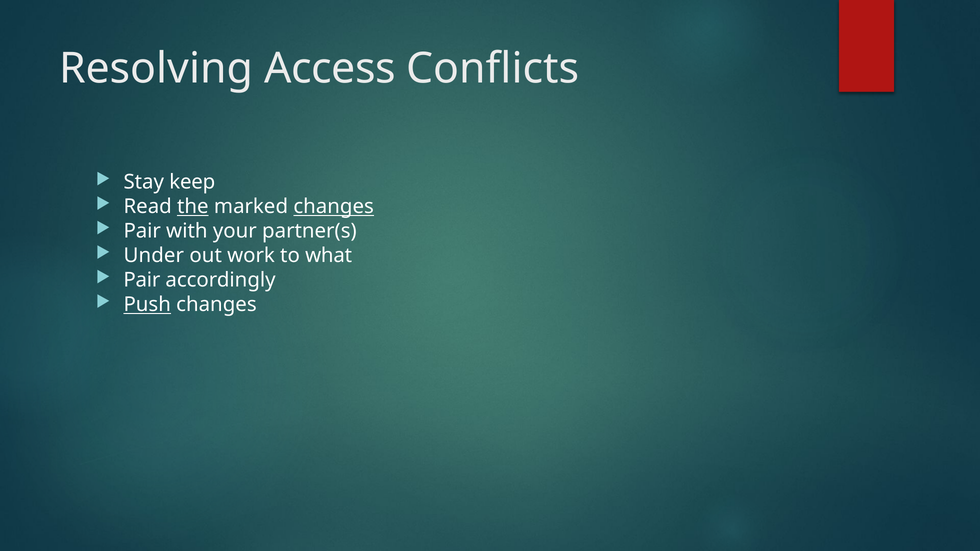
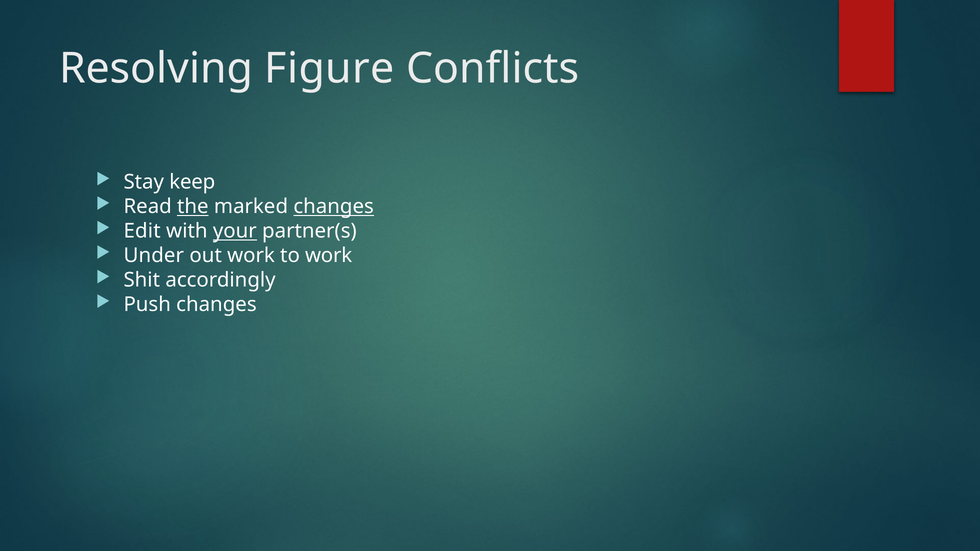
Access: Access -> Figure (330, 69)
Pair: Pair -> Edit (142, 231)
your underline: none -> present (235, 231)
to what: what -> work (329, 256)
Pair: Pair -> Shit (142, 280)
Push underline: present -> none (147, 305)
